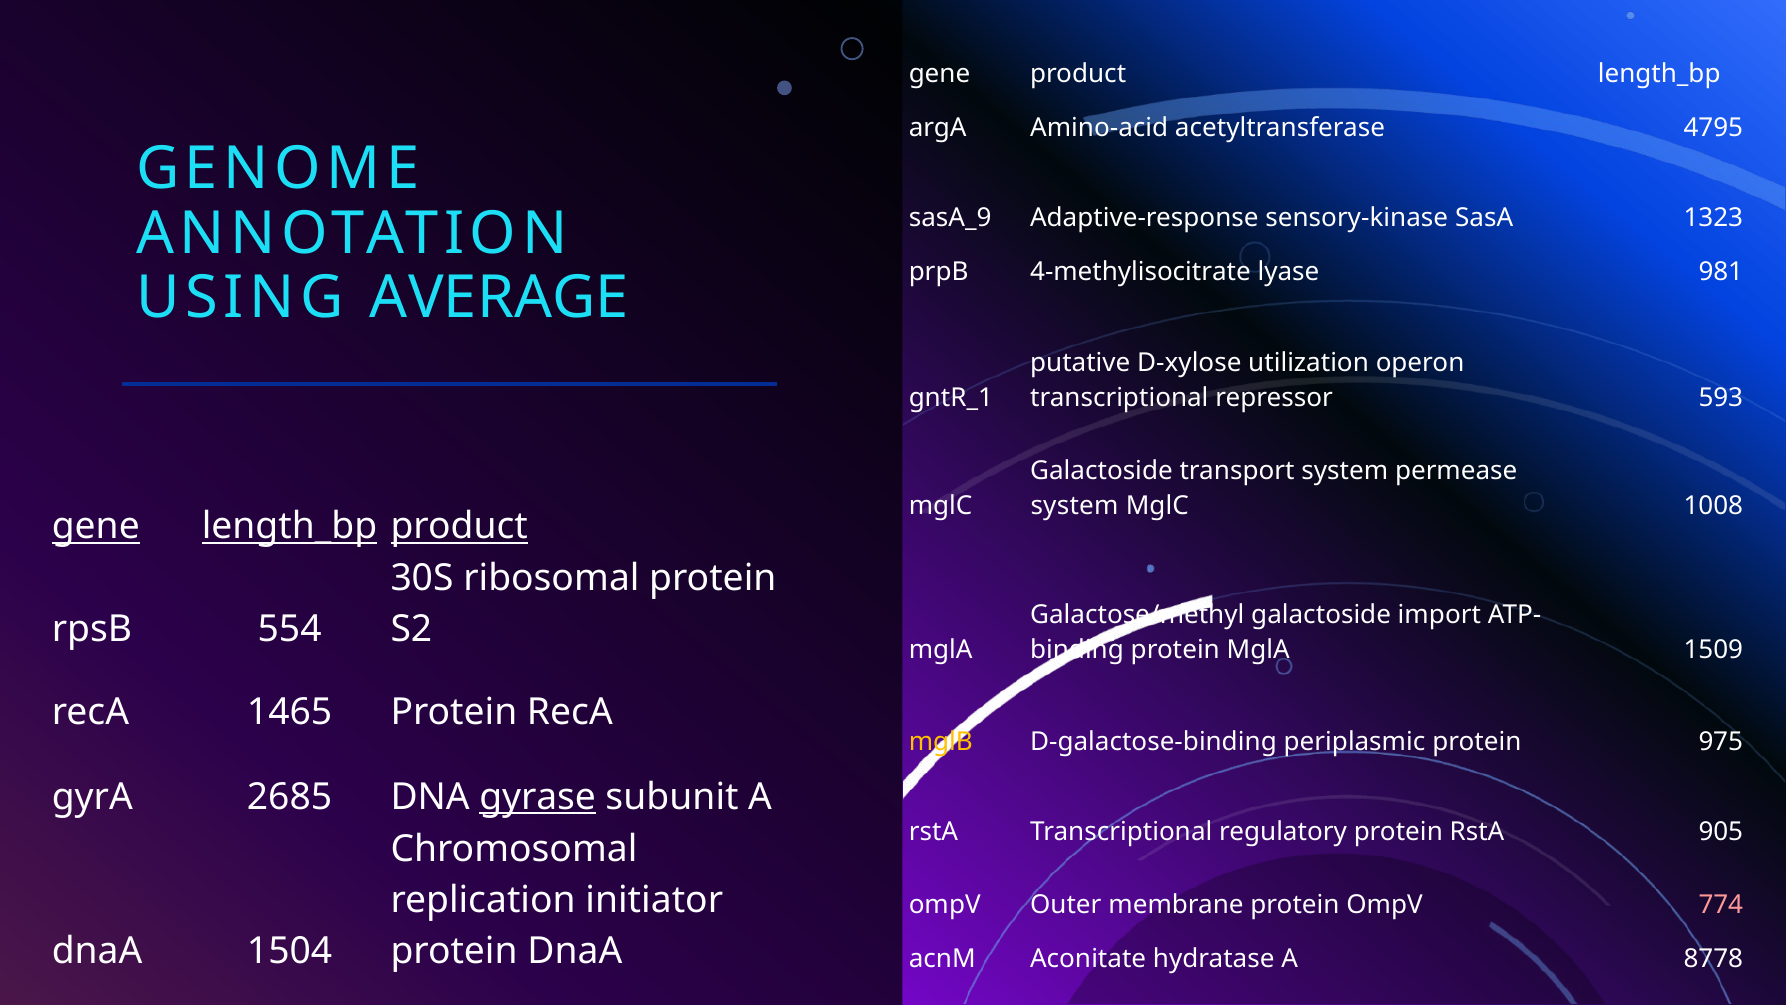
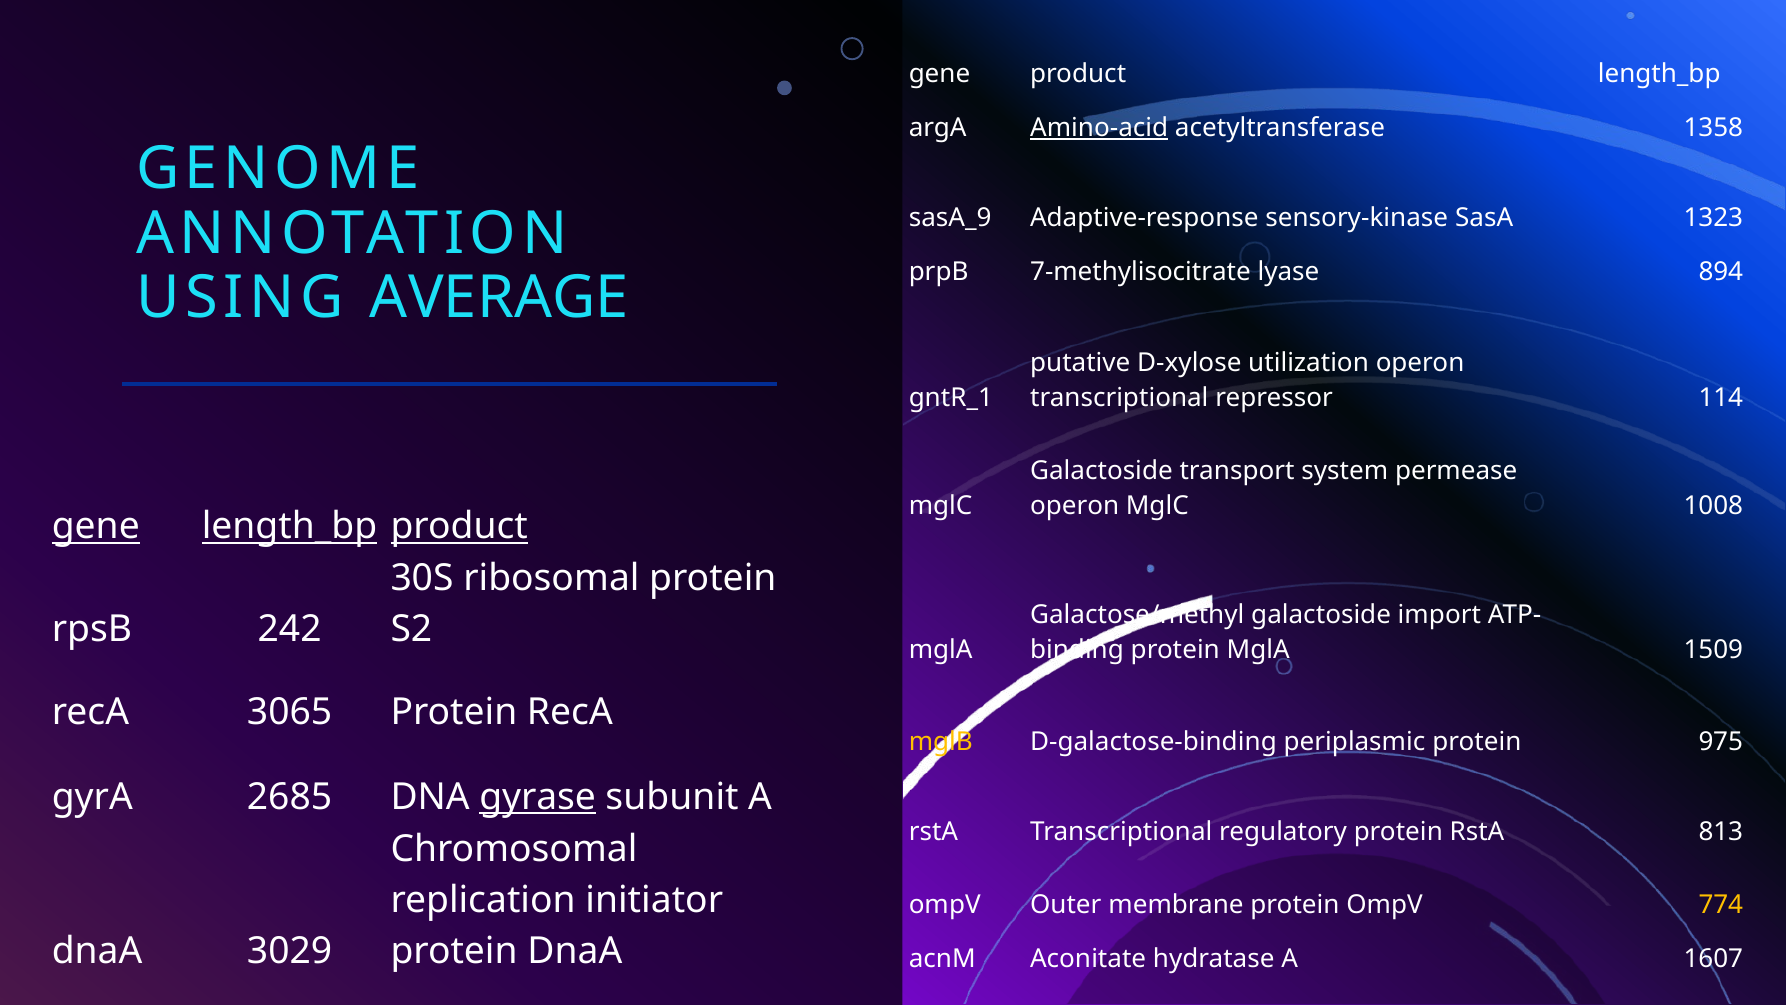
Amino-acid underline: none -> present (1099, 128)
4795: 4795 -> 1358 (1713, 128)
4-methylisocitrate: 4-methylisocitrate -> 7-methylisocitrate (1140, 272)
981: 981 -> 894 (1721, 272)
593: 593 -> 114 (1721, 398)
system: system -> operon (1075, 506)
554: 554 -> 242 (290, 629)
1465: 1465 -> 3065 (290, 712)
905: 905 -> 813 (1721, 832)
774 colour: pink -> yellow (1721, 904)
1504: 1504 -> 3029 (290, 951)
8778: 8778 -> 1607 (1713, 958)
